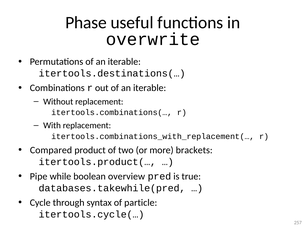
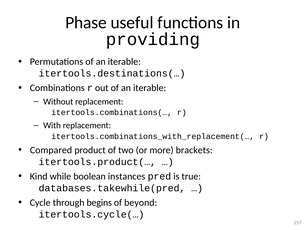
overwrite: overwrite -> providing (153, 39)
Pipe: Pipe -> Kind (39, 176)
overview: overview -> instances (127, 176)
syntax: syntax -> begins (99, 202)
particle: particle -> beyond (141, 202)
